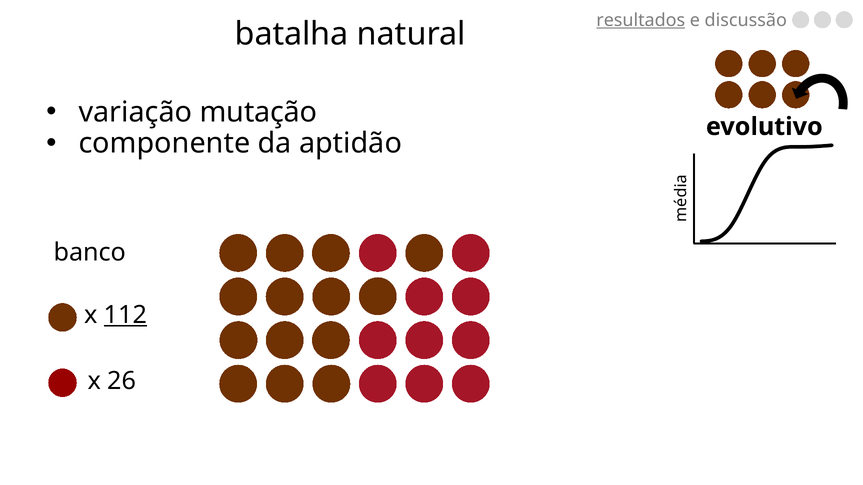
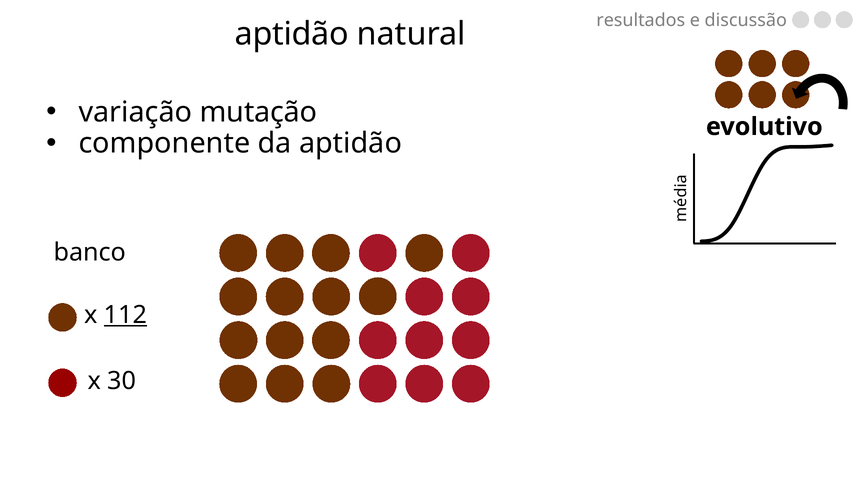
resultados underline: present -> none (641, 20)
batalha: batalha -> aptidão (292, 34)
26: 26 -> 30 (122, 381)
